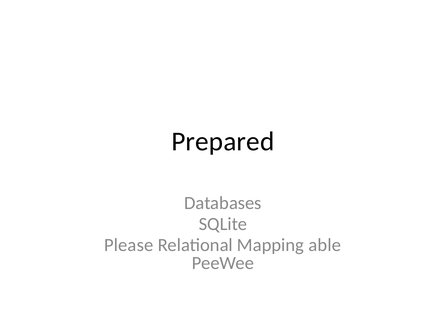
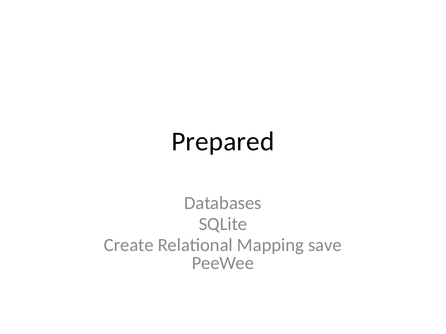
Please: Please -> Create (129, 245)
able: able -> save (325, 245)
